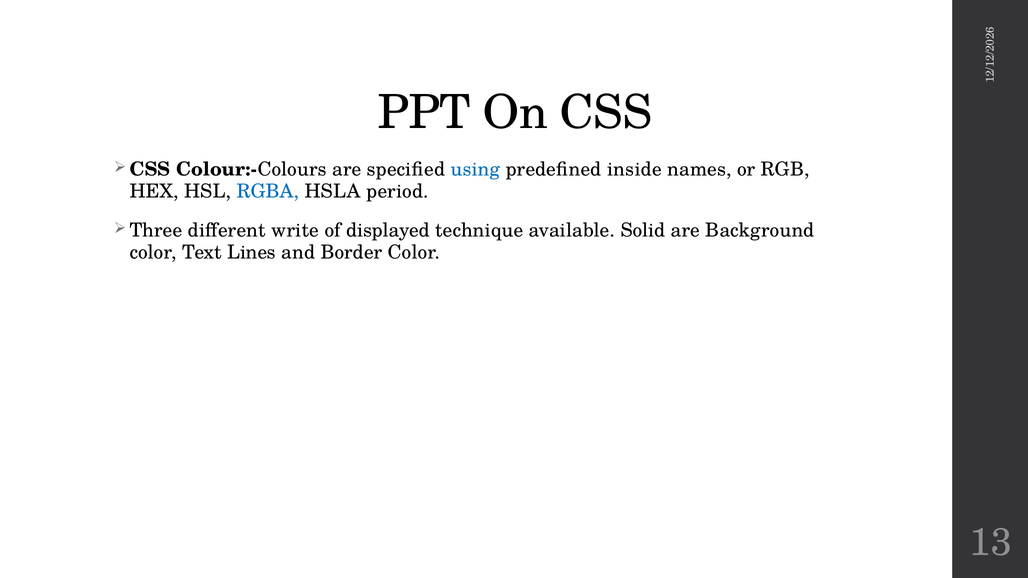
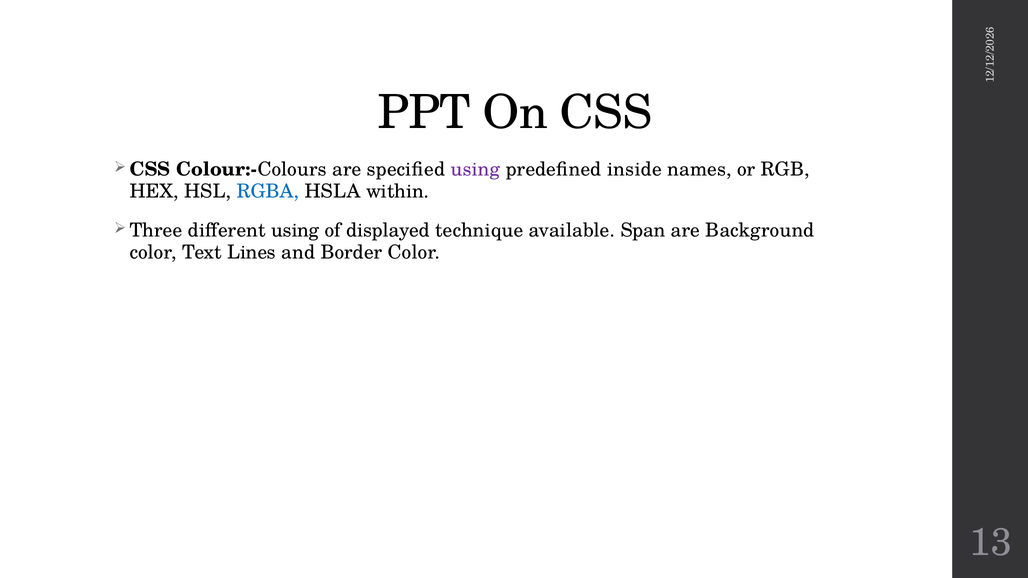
using colour: blue -> purple (475, 169)
period: period -> within (398, 191)
different write: write -> using (295, 230)
Solid: Solid -> Span (643, 230)
